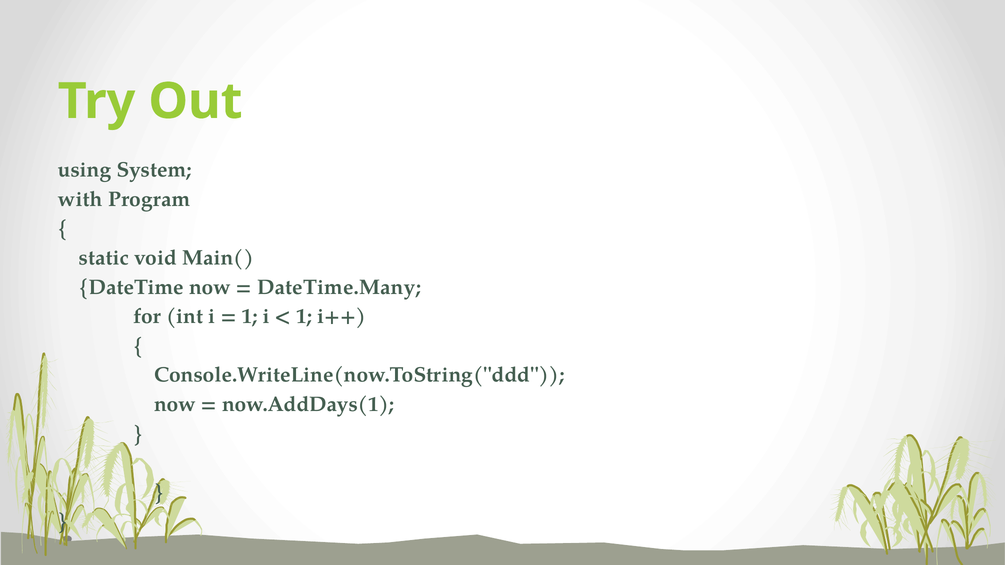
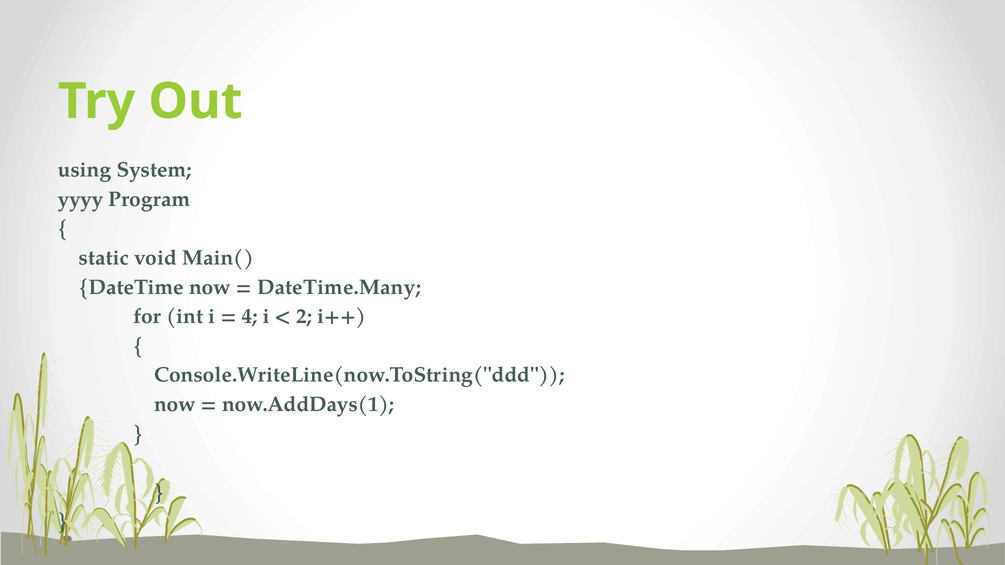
with: with -> yyyy (81, 199)
1: 1 -> 4 (250, 317)
1: 1 -> 2 (304, 317)
